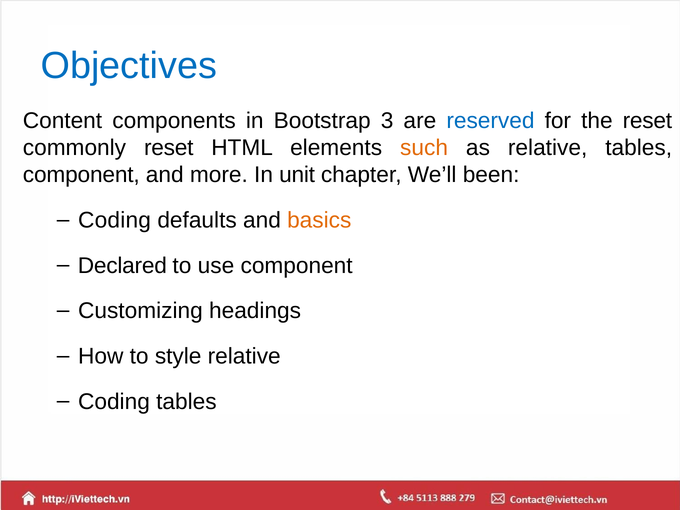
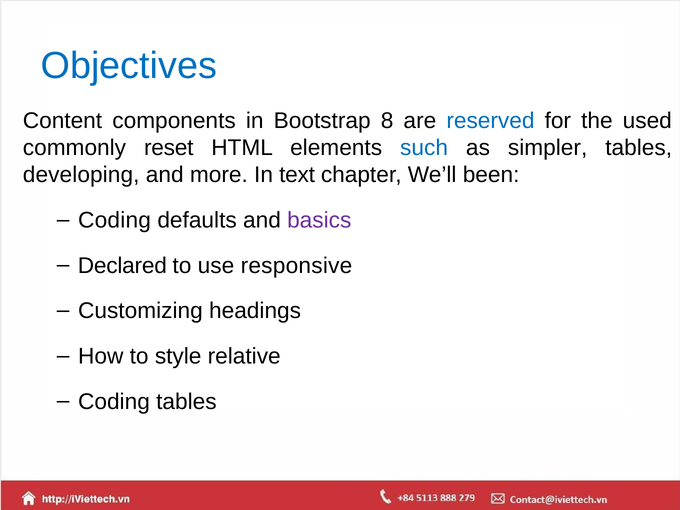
3: 3 -> 8 (387, 121)
the reset: reset -> used (647, 121)
such colour: orange -> blue (424, 148)
as relative: relative -> simpler (548, 148)
component: component -> developing (81, 175)
unit: unit -> text (297, 175)
basics colour: orange -> purple (319, 220)
use component: component -> responsive (296, 266)
